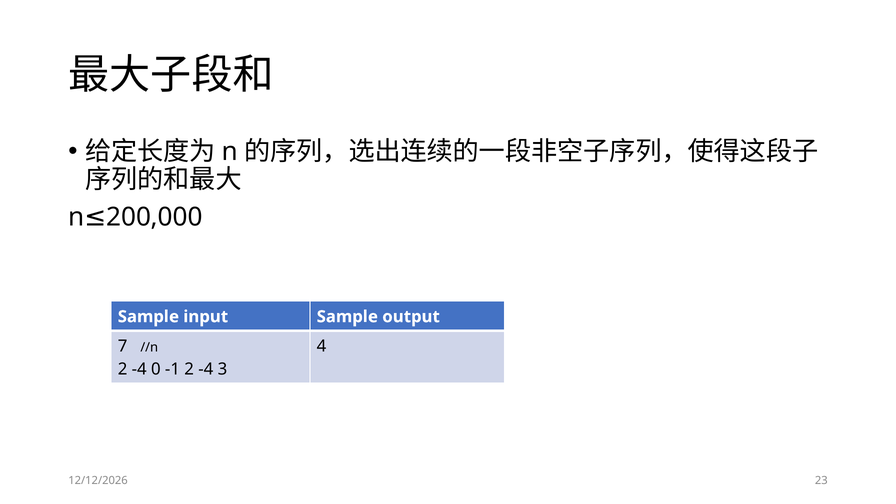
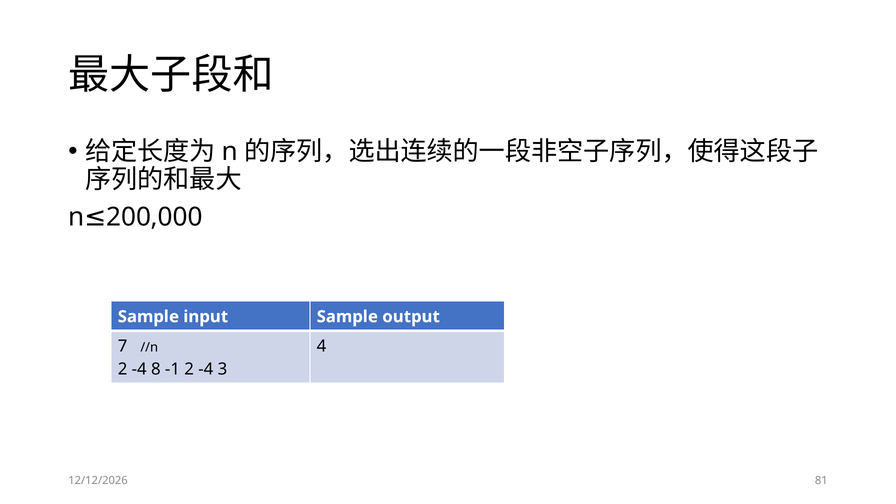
0: 0 -> 8 (156, 369)
23: 23 -> 81 (821, 480)
